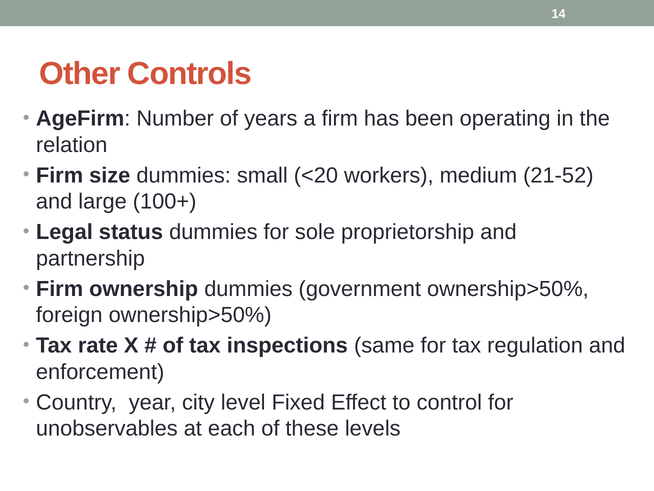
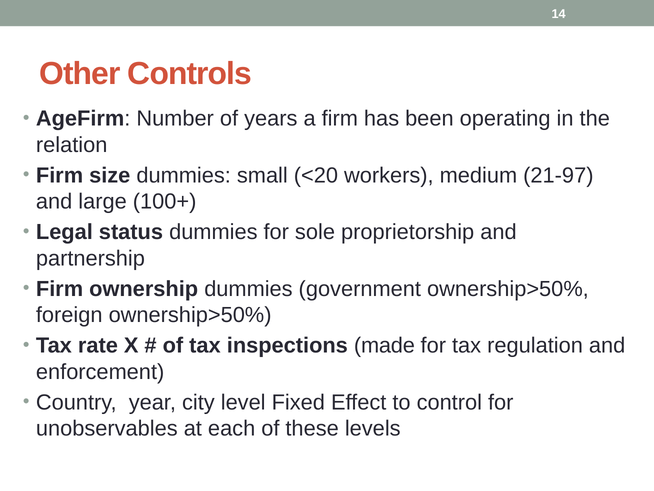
21-52: 21-52 -> 21-97 (558, 175)
same: same -> made (384, 345)
